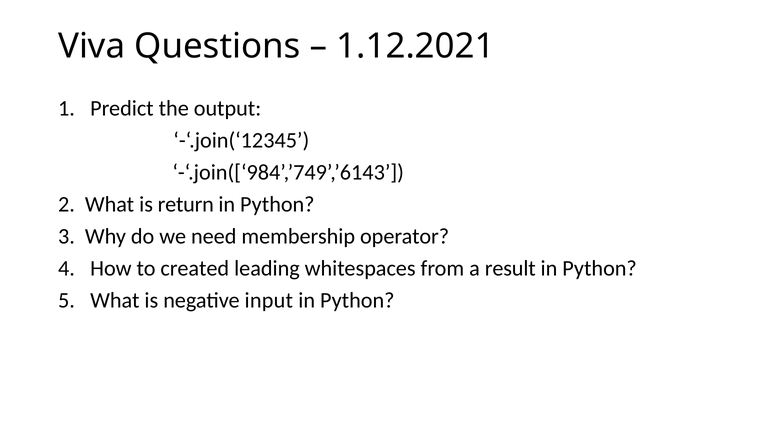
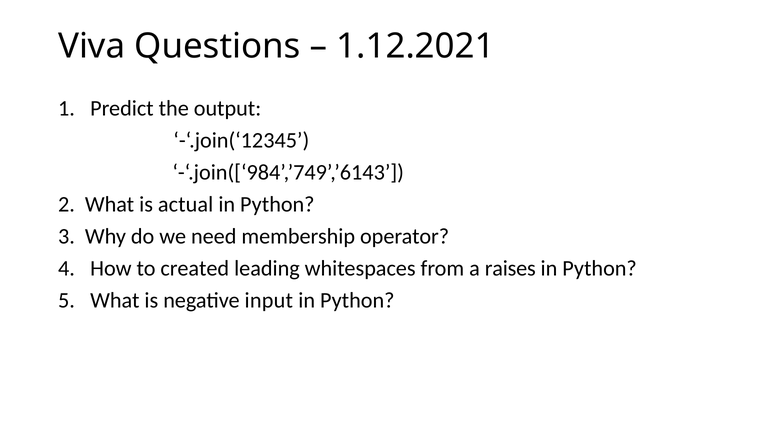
return: return -> actual (186, 204)
result: result -> raises (510, 268)
